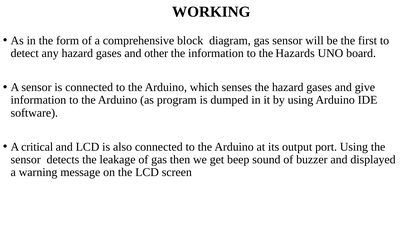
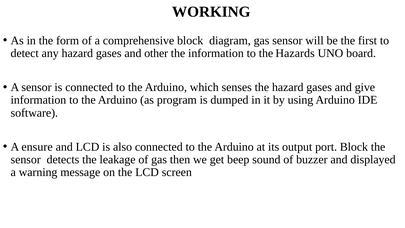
critical: critical -> ensure (37, 147)
port Using: Using -> Block (354, 147)
